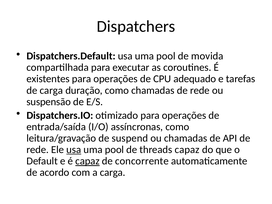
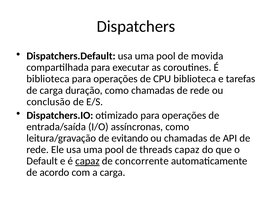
existentes: existentes -> biblioteca (48, 79)
CPU adequado: adequado -> biblioteca (195, 79)
suspensão: suspensão -> conclusão (49, 102)
suspend: suspend -> evitando (130, 138)
usa underline: present -> none (74, 150)
